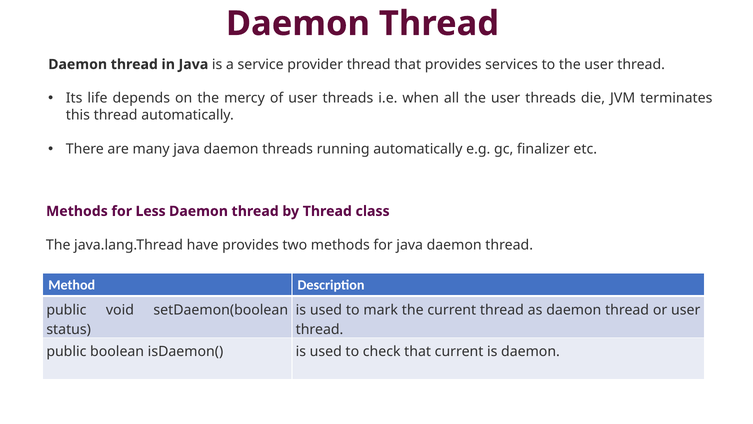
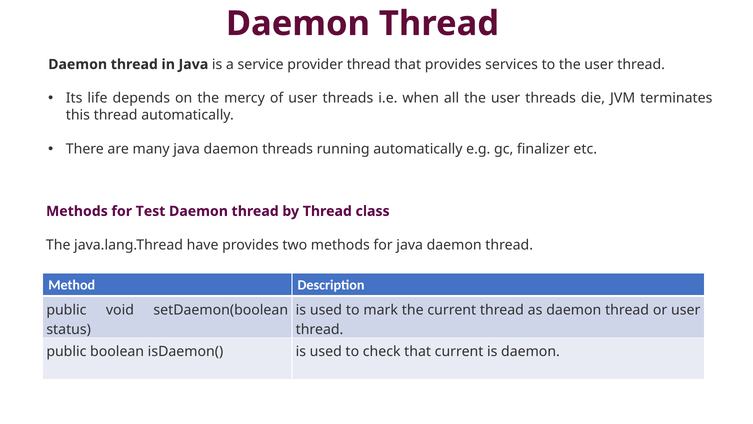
Less: Less -> Test (151, 211)
